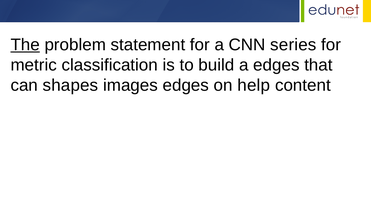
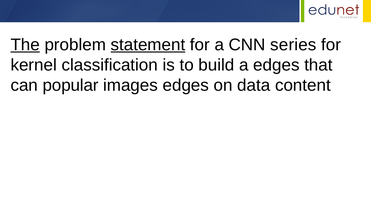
statement underline: none -> present (148, 45)
metric: metric -> kernel (34, 65)
shapes: shapes -> popular (71, 86)
help: help -> data (254, 86)
